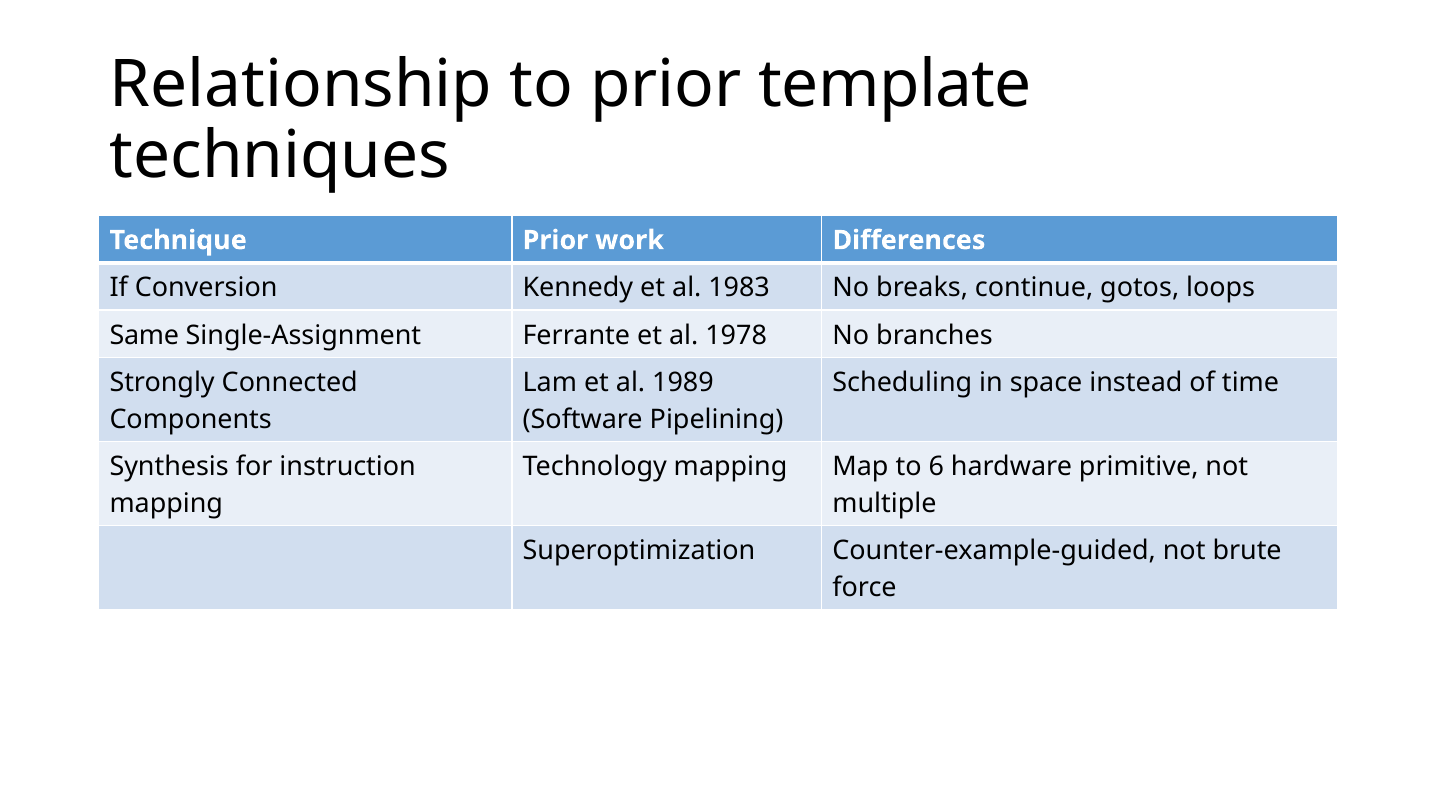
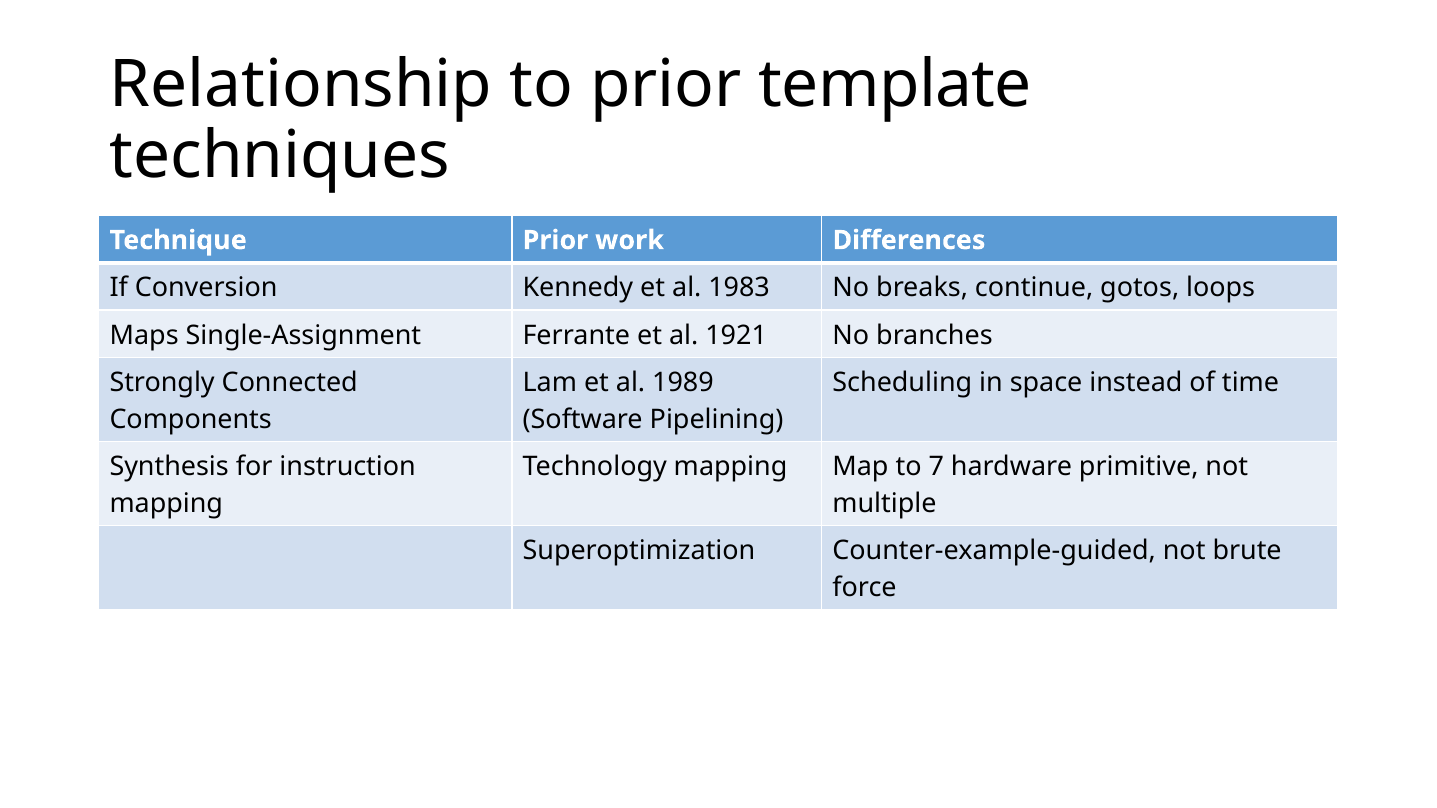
Same: Same -> Maps (144, 335)
1978: 1978 -> 1921 (736, 335)
6: 6 -> 7 (936, 467)
